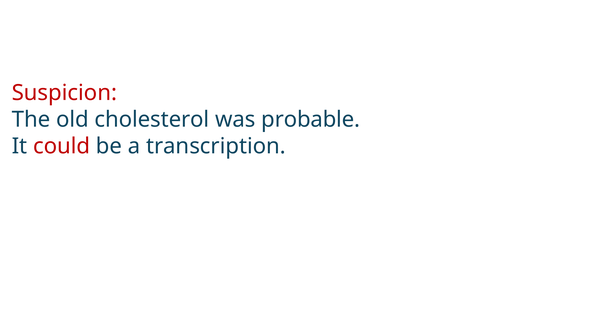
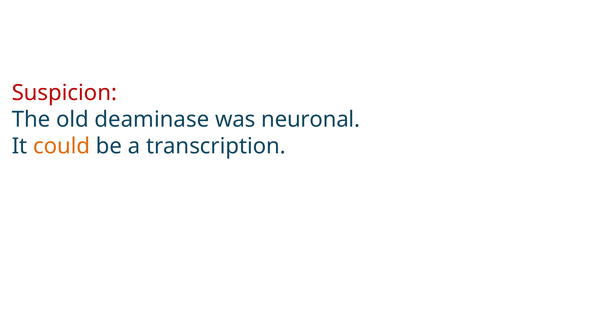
cholesterol: cholesterol -> deaminase (152, 120)
probable: probable -> neuronal (311, 120)
could colour: red -> orange (62, 146)
